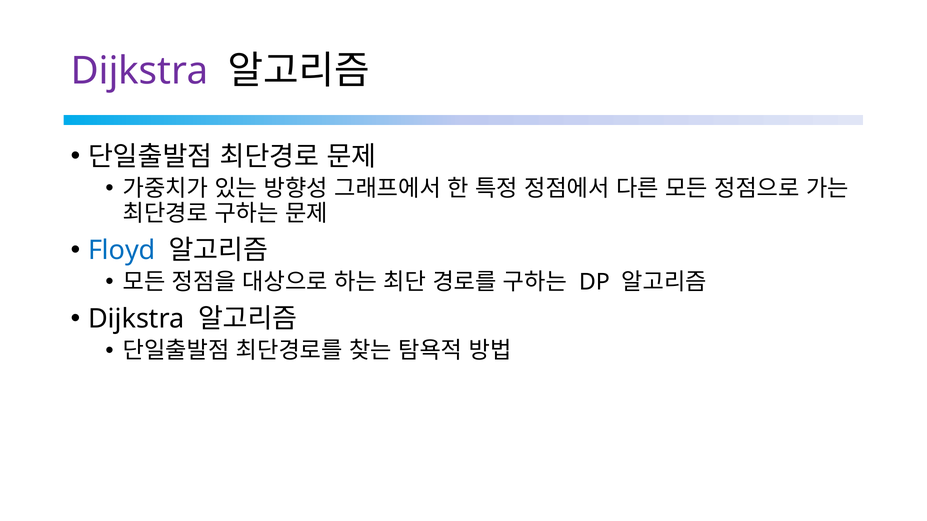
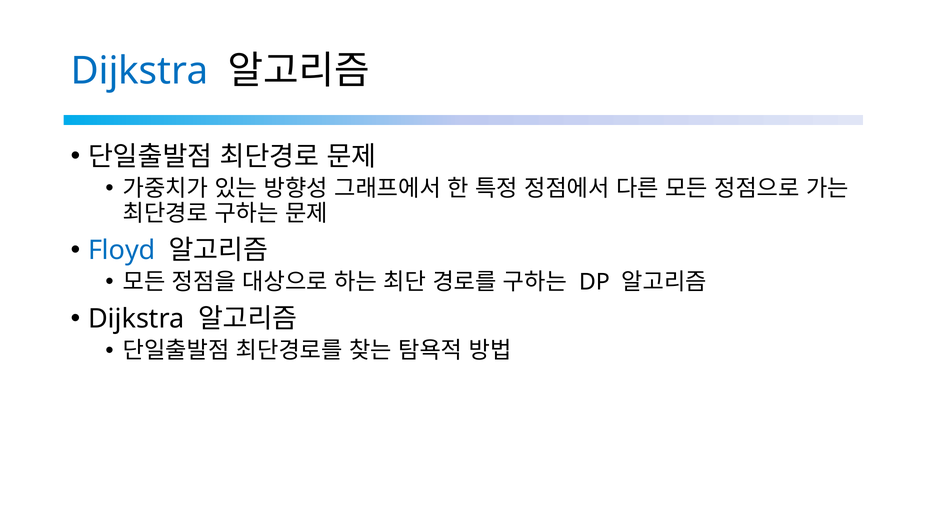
Dijkstra colour: purple -> blue (140, 71)
